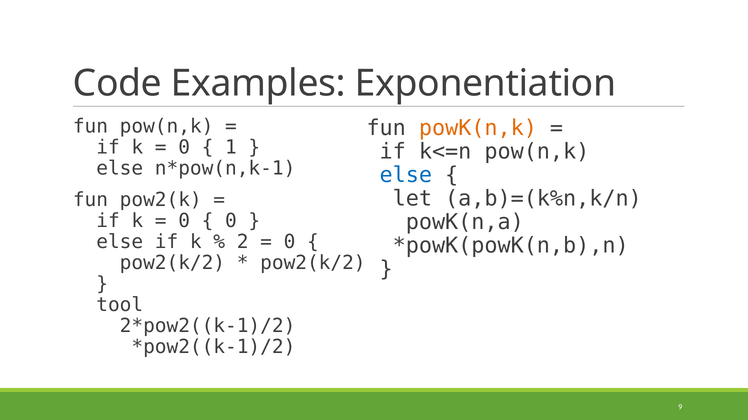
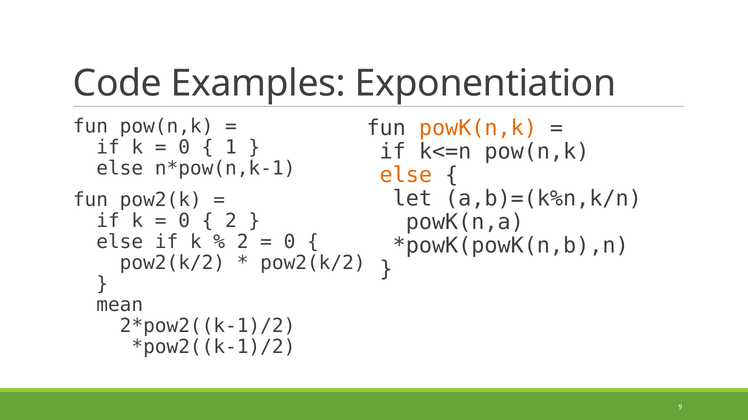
else colour: blue -> orange (406, 175)
0: 0 -> 2 (231, 221)
tool: tool -> mean (120, 306)
